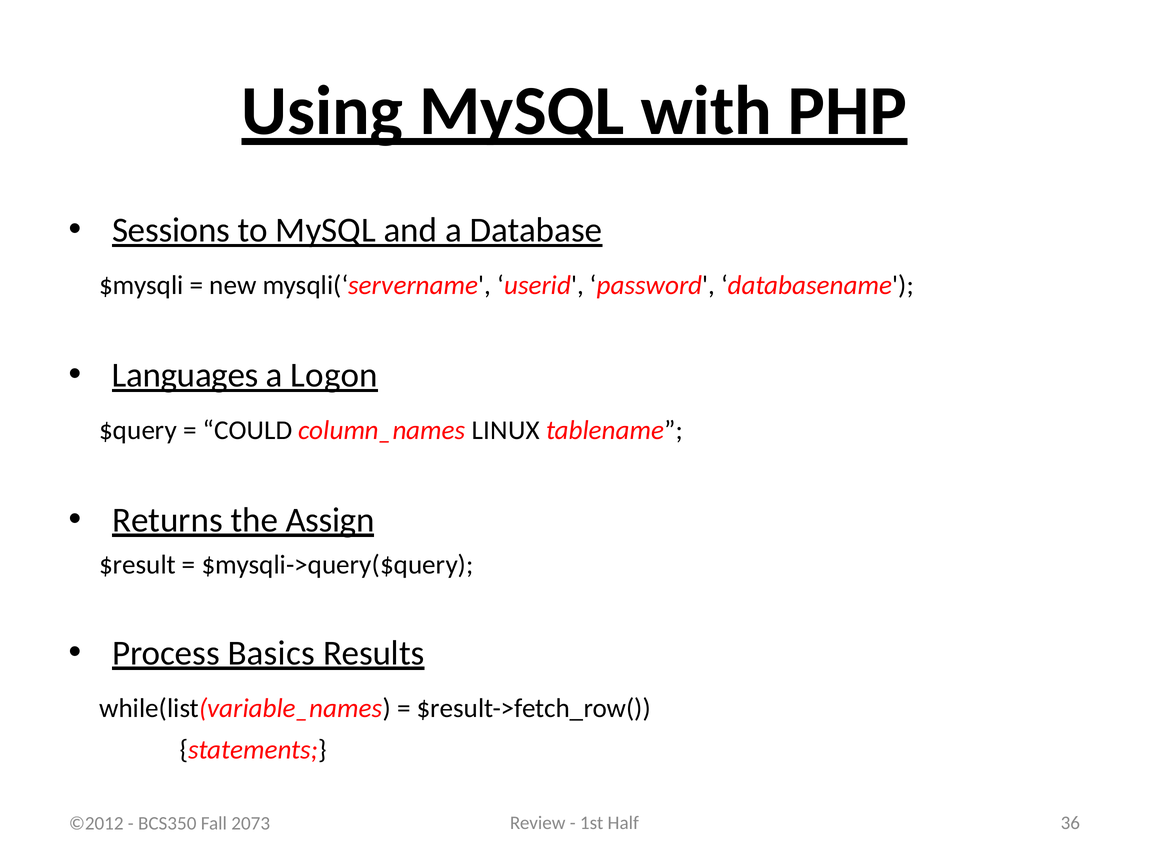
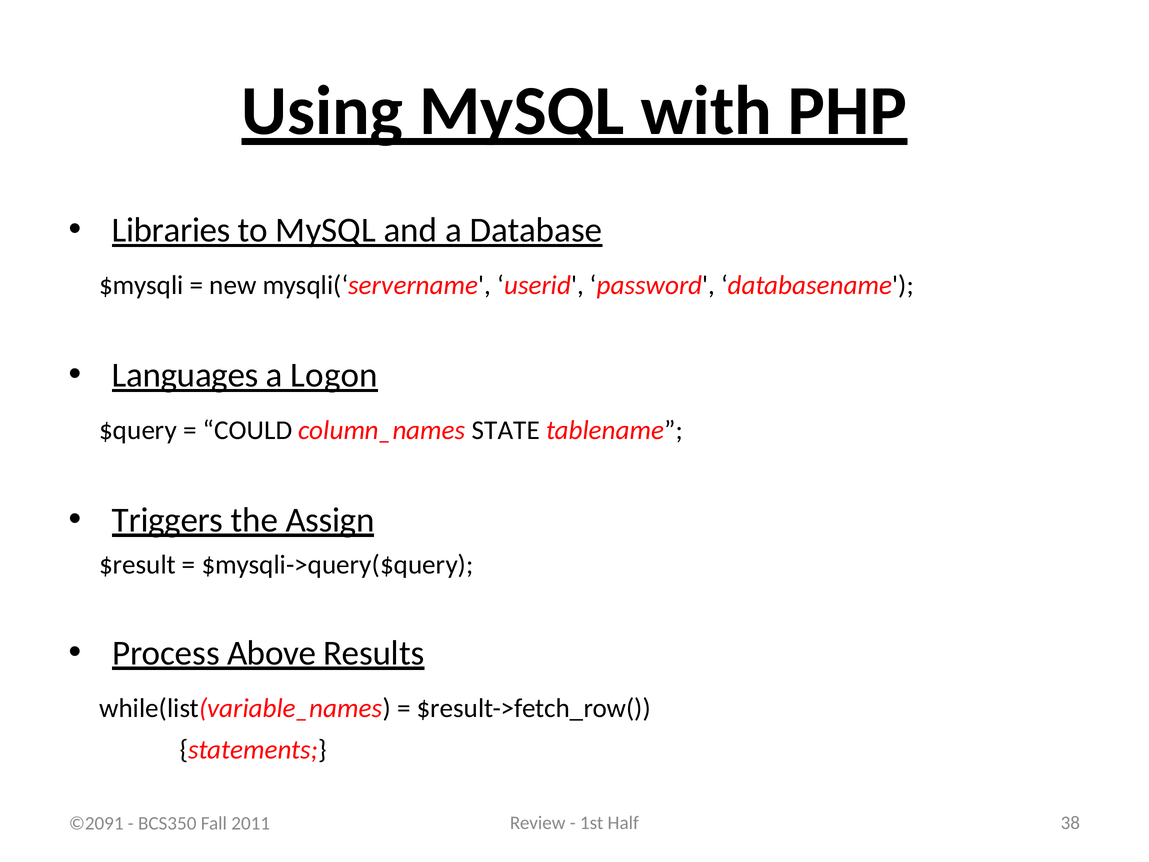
Sessions: Sessions -> Libraries (171, 230)
LINUX: LINUX -> STATE (506, 430)
Returns: Returns -> Triggers (168, 520)
Basics: Basics -> Above (272, 653)
36: 36 -> 38 (1070, 823)
©2012: ©2012 -> ©2091 (96, 823)
2073: 2073 -> 2011 (251, 823)
